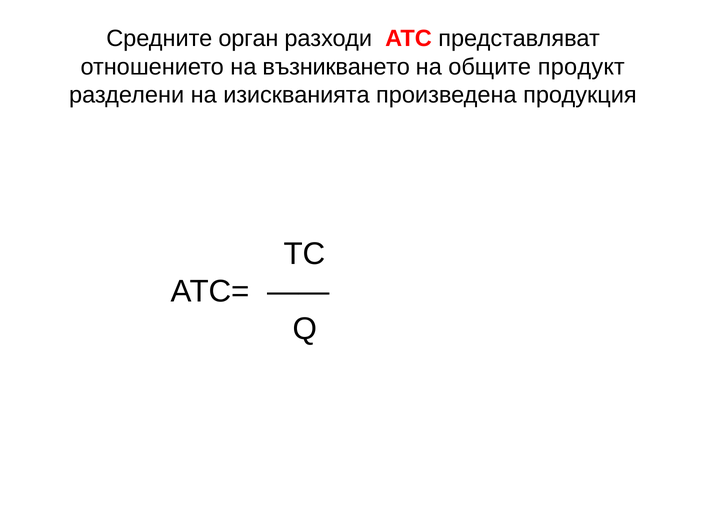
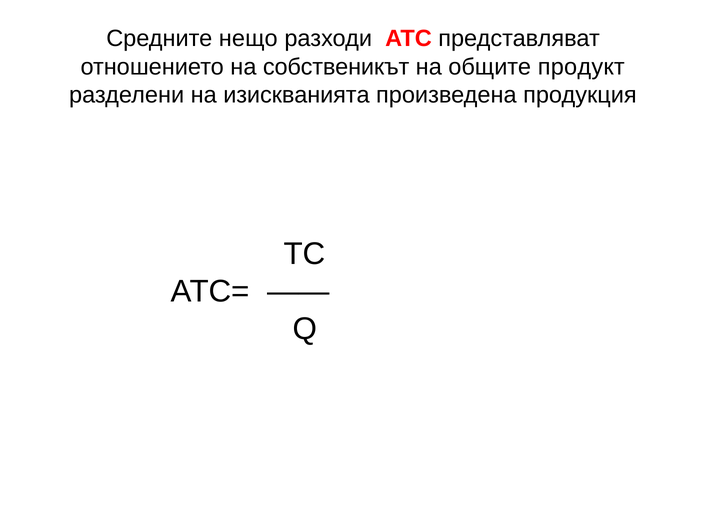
орган: орган -> нещо (248, 39)
възникването: възникването -> собственикът (336, 67)
